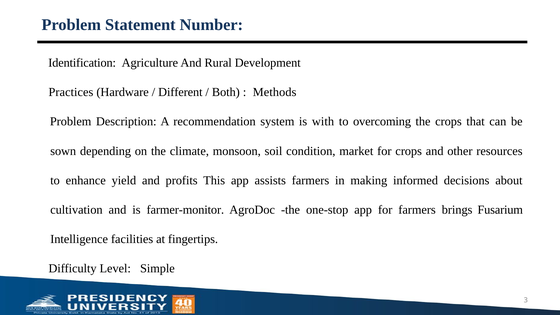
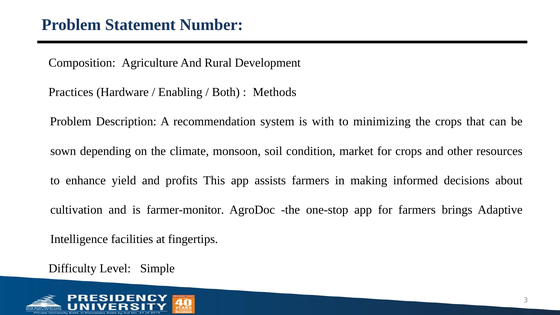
Identification: Identification -> Composition (82, 63)
Different: Different -> Enabling (180, 92)
overcoming: overcoming -> minimizing (382, 122)
Fusarium: Fusarium -> Adaptive (500, 210)
